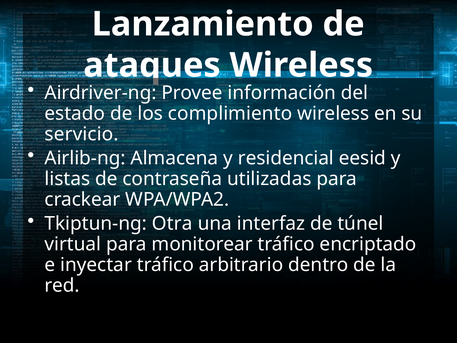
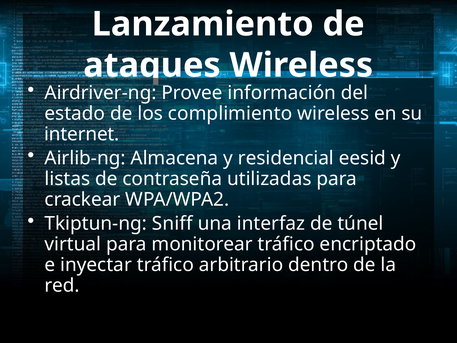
servicio: servicio -> internet (82, 134)
Otra: Otra -> Sniff (172, 224)
